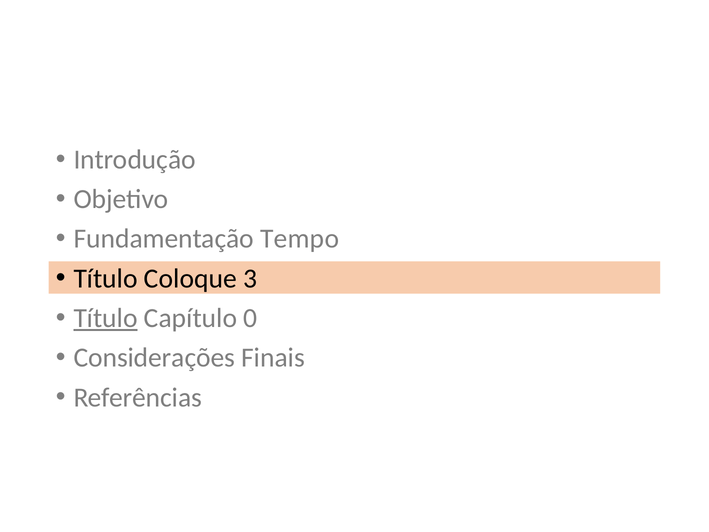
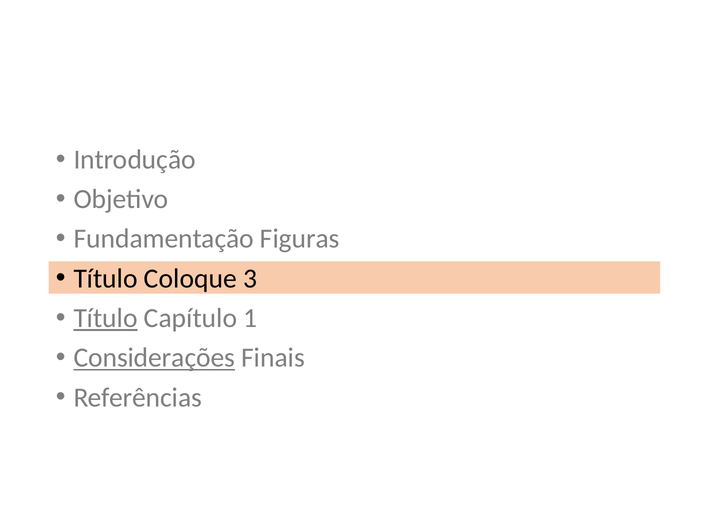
Tempo: Tempo -> Figuras (300, 239)
0: 0 -> 1 (250, 318)
Considerações underline: none -> present (154, 358)
